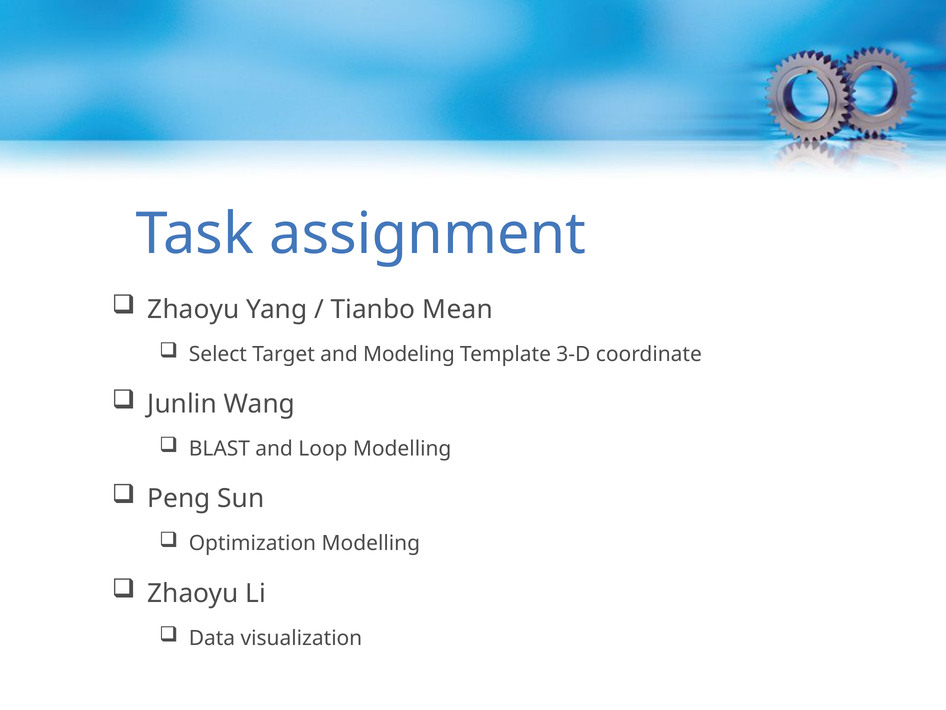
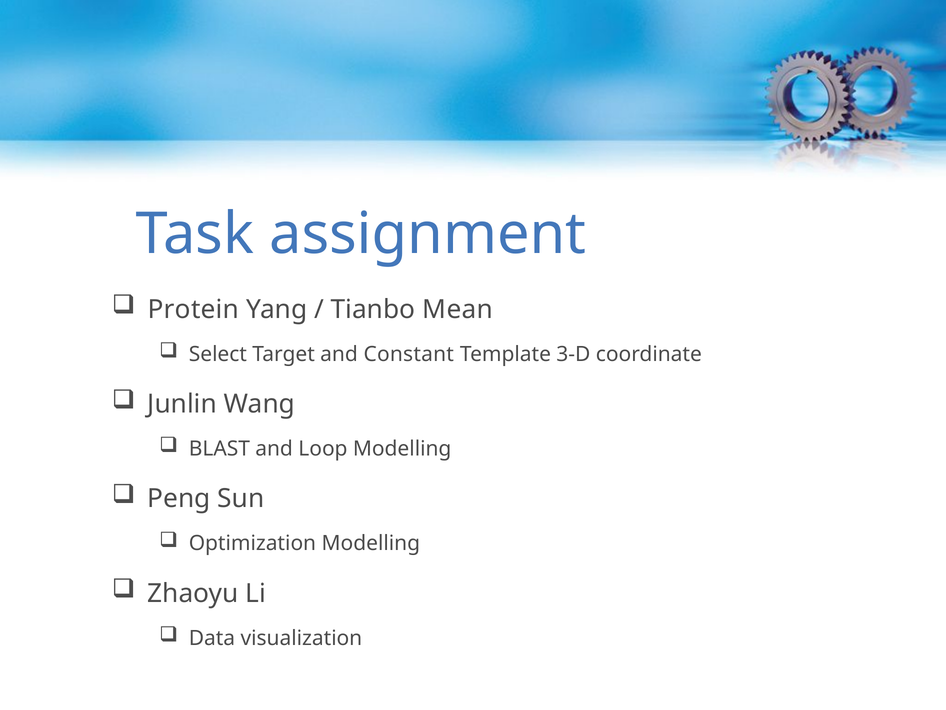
Zhaoyu: Zhaoyu -> Protein (193, 309)
Modeling: Modeling -> Constant (409, 354)
